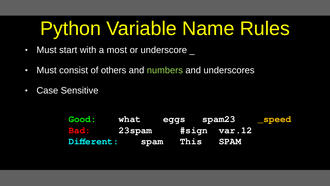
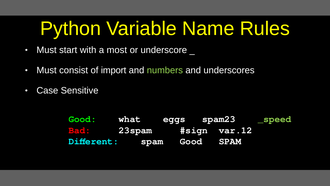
others: others -> import (114, 70)
_speed colour: yellow -> light green (275, 119)
spam This: This -> Good (191, 141)
